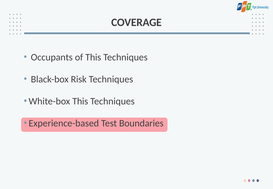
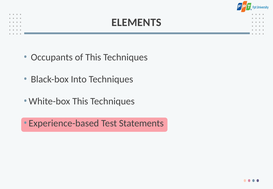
COVERAGE: COVERAGE -> ELEMENTS (136, 22)
Risk: Risk -> Into (79, 79)
Boundaries: Boundaries -> Statements (141, 123)
